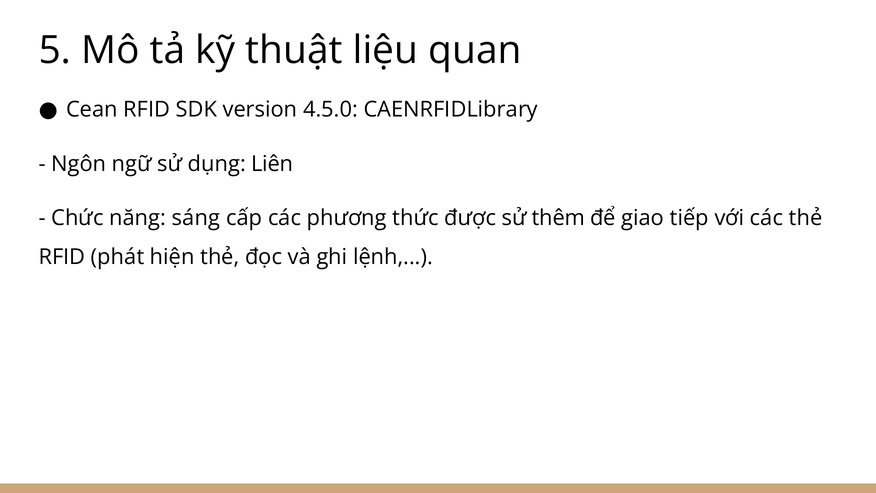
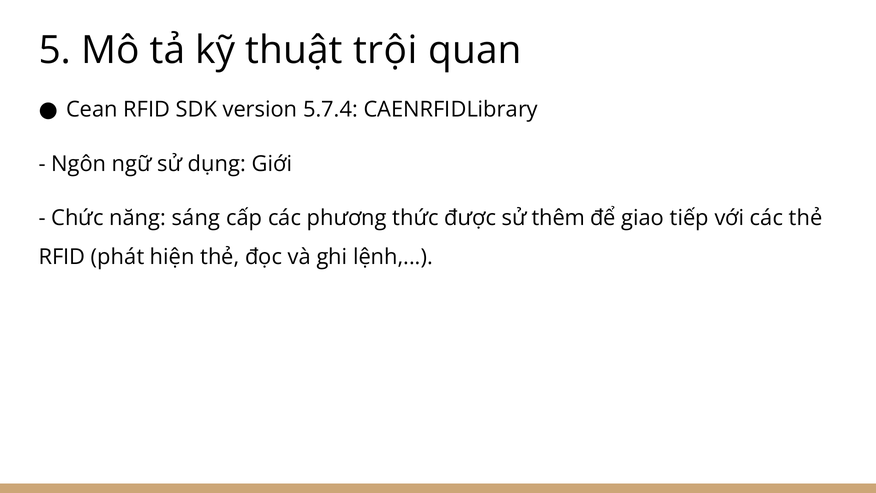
liệu: liệu -> trội (385, 50)
4.5.0: 4.5.0 -> 5.7.4 (330, 110)
Liên: Liên -> Giới (272, 164)
